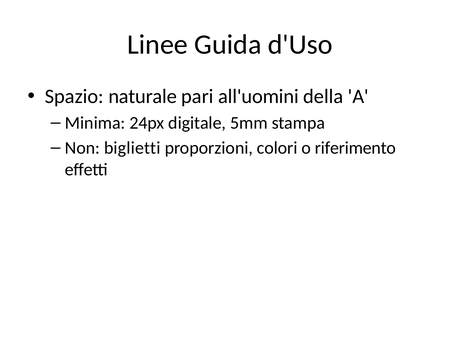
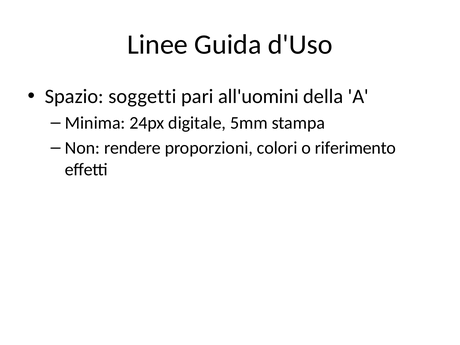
naturale: naturale -> soggetti (142, 96)
biglietti: biglietti -> rendere (132, 148)
